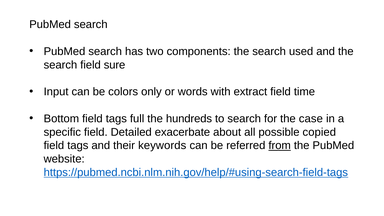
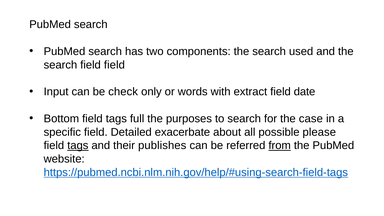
field sure: sure -> field (114, 65)
colors: colors -> check (123, 92)
time: time -> date (305, 92)
hundreds: hundreds -> purposes (189, 119)
copied: copied -> please (319, 132)
tags underline: none -> present (78, 146)
keywords: keywords -> publishes (162, 146)
